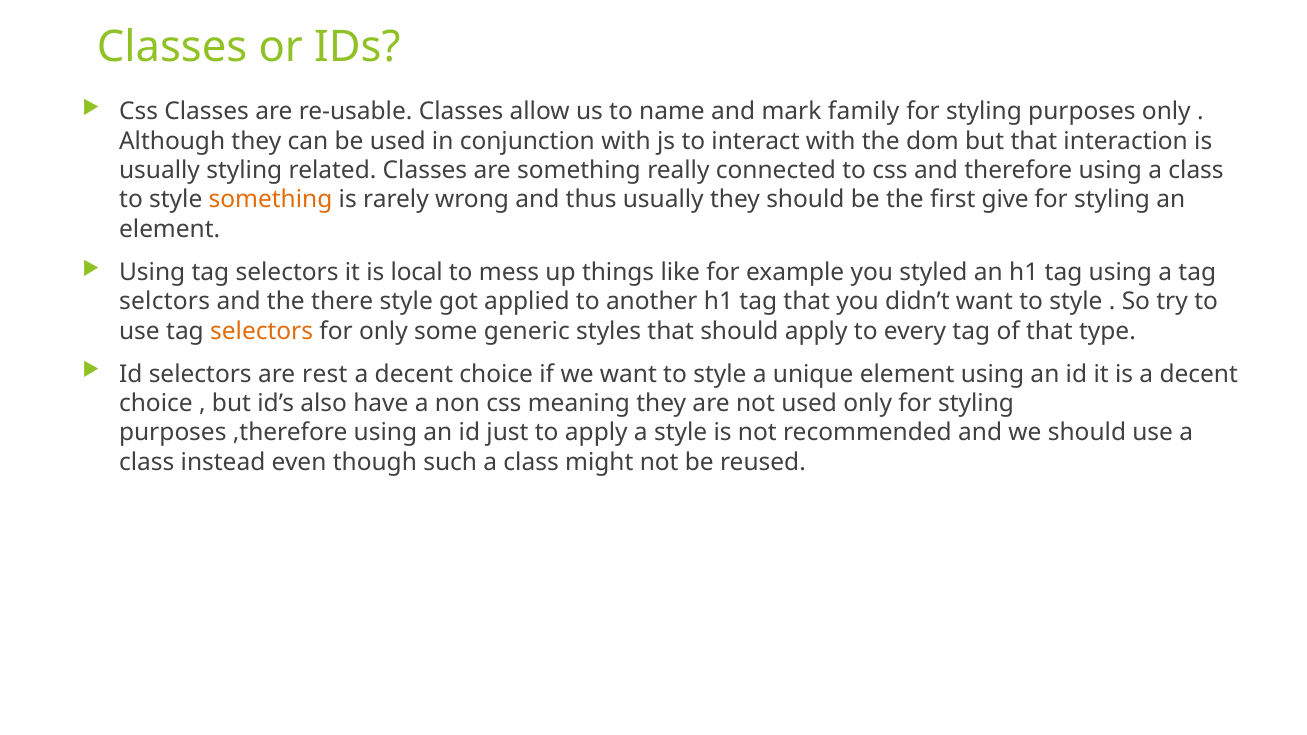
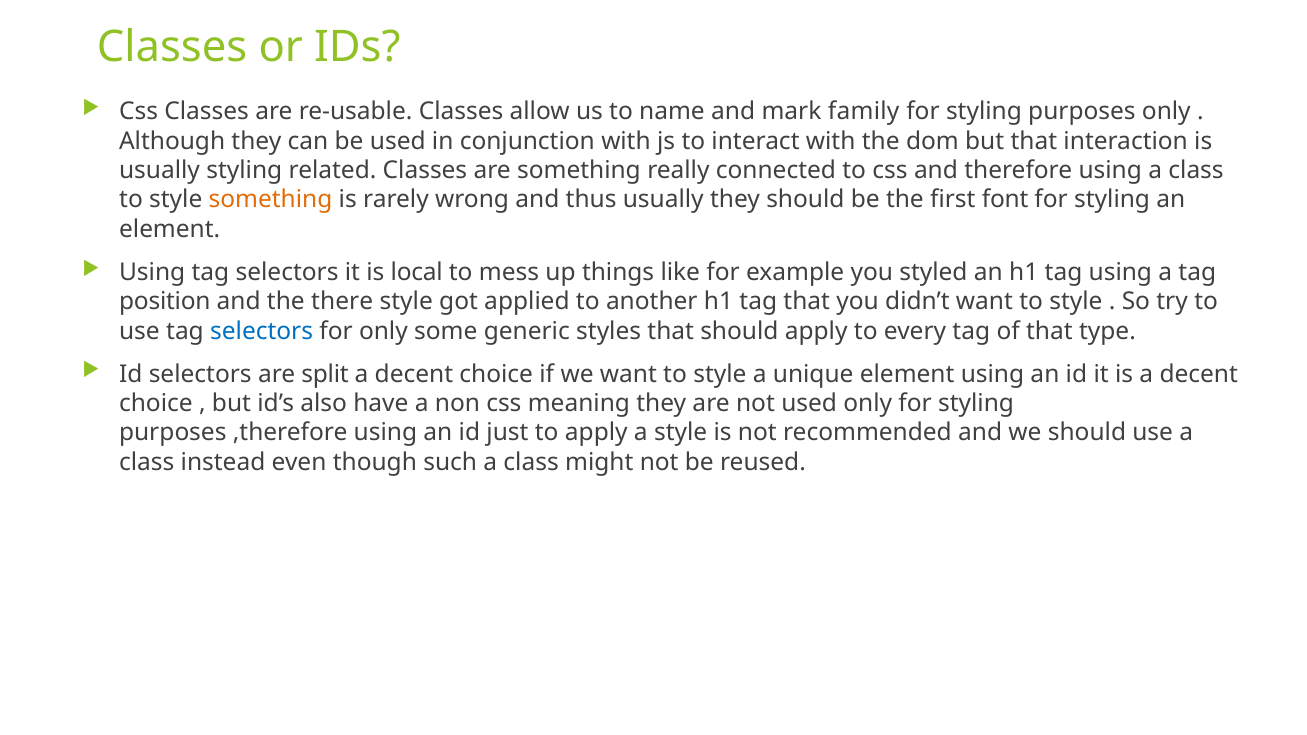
give: give -> font (1005, 200)
selctors: selctors -> position (165, 302)
selectors colour: orange -> blue (262, 331)
rest: rest -> split (325, 374)
